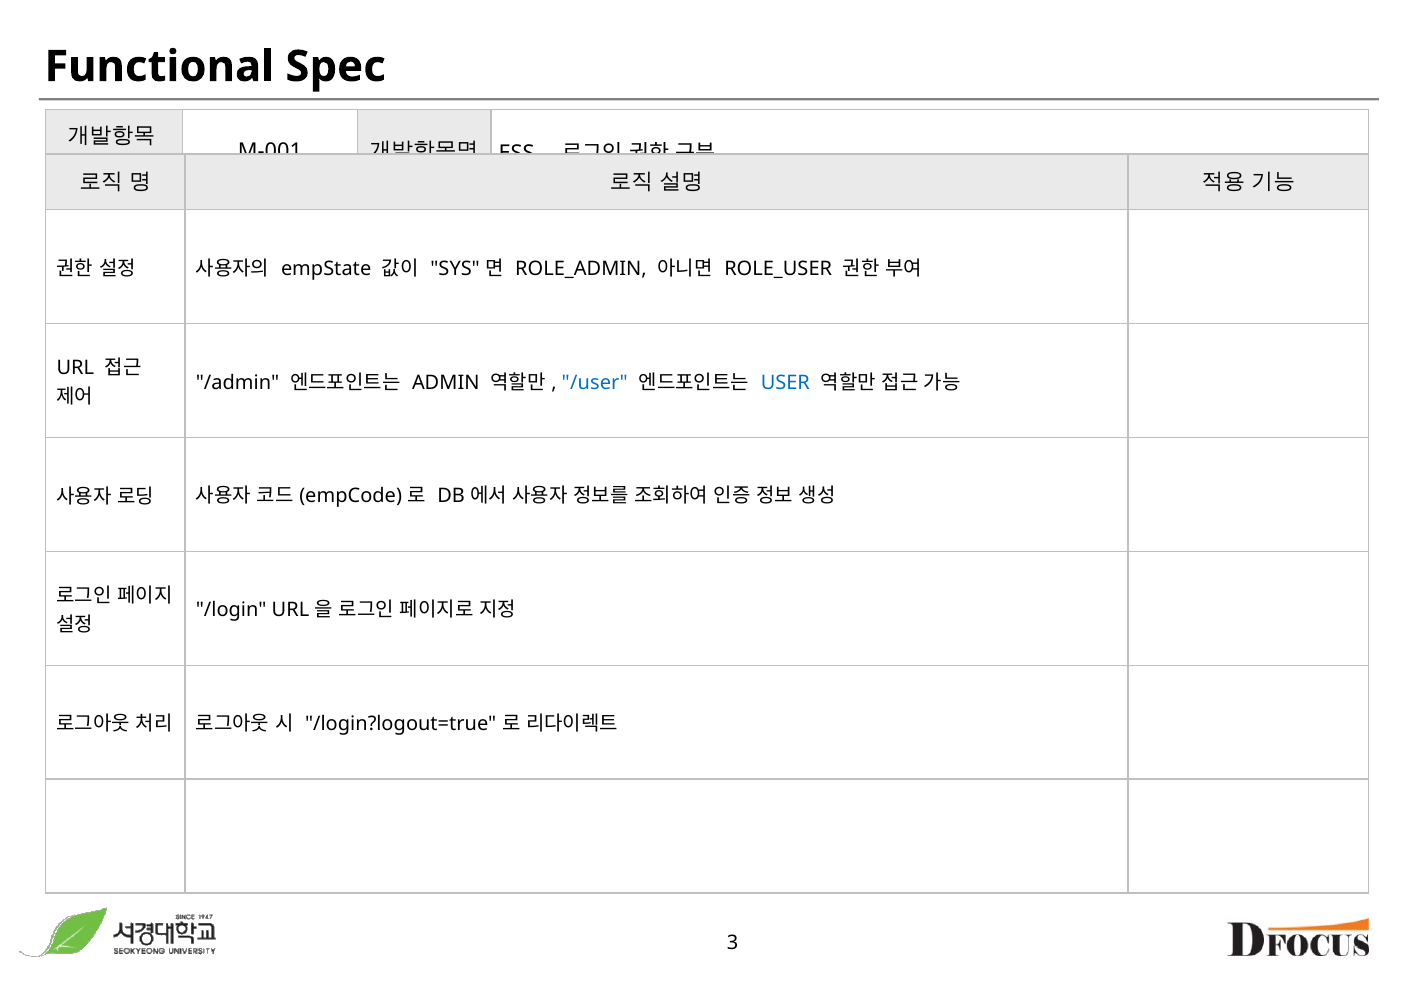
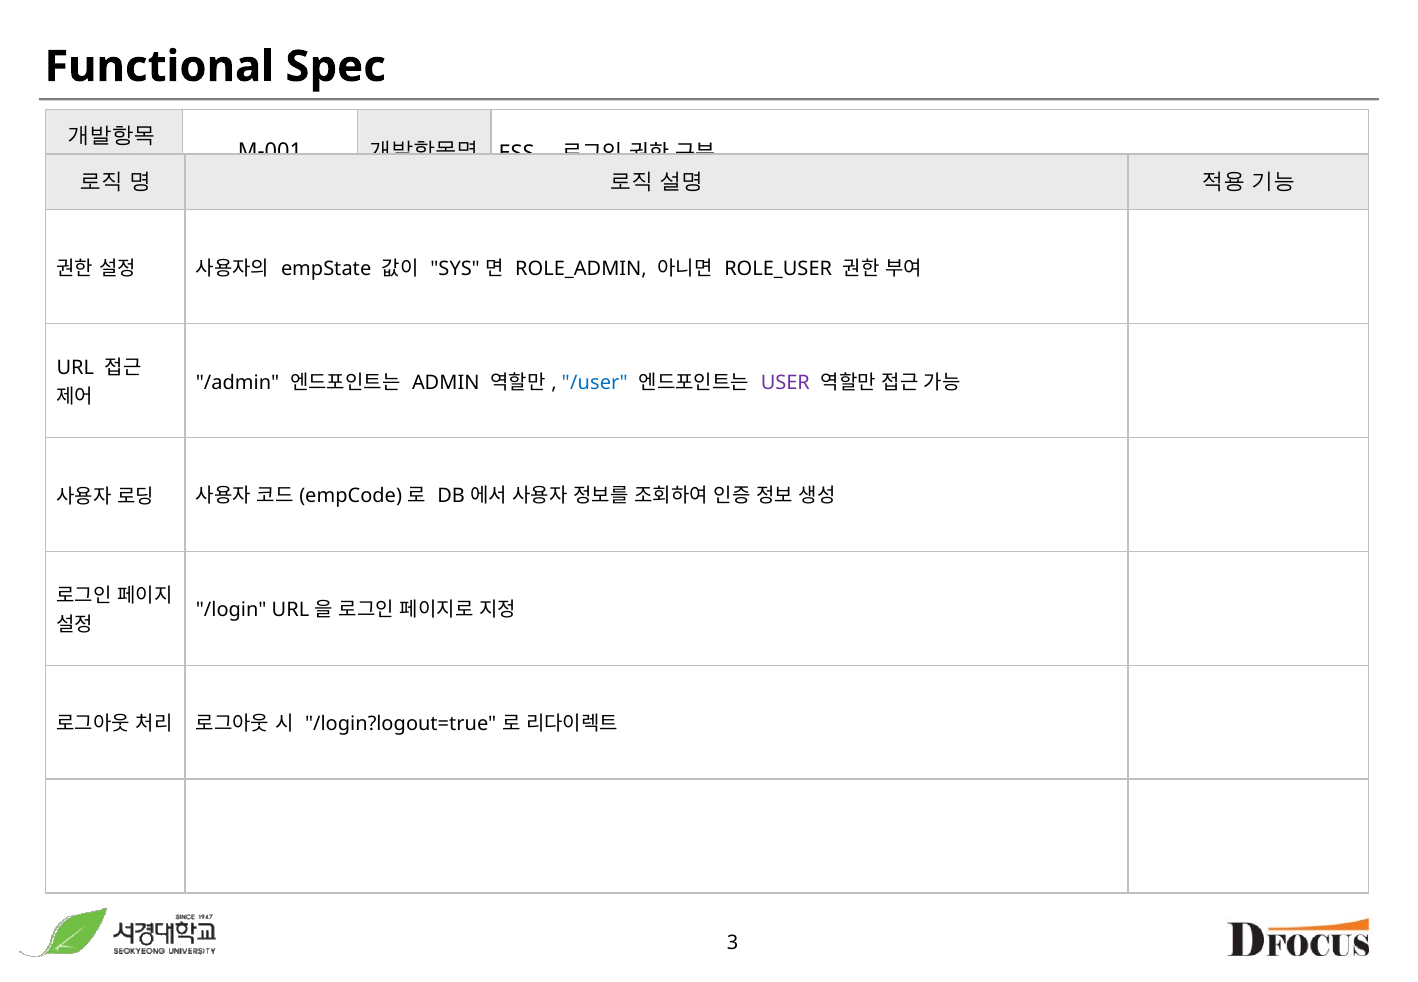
USER colour: blue -> purple (785, 382)
